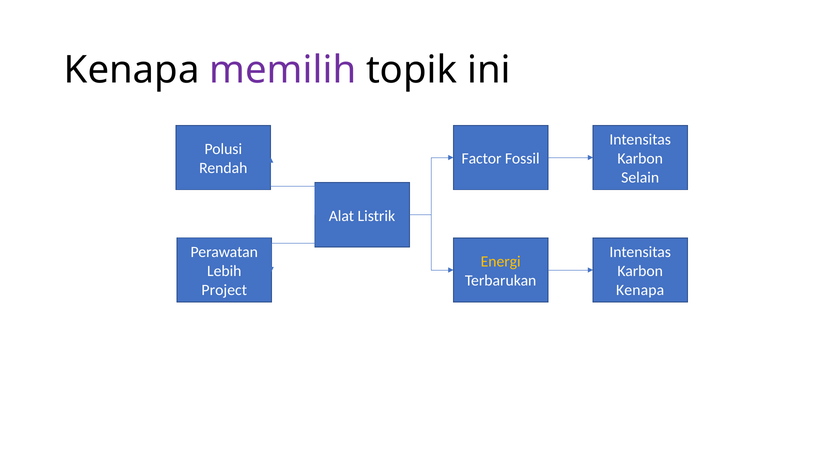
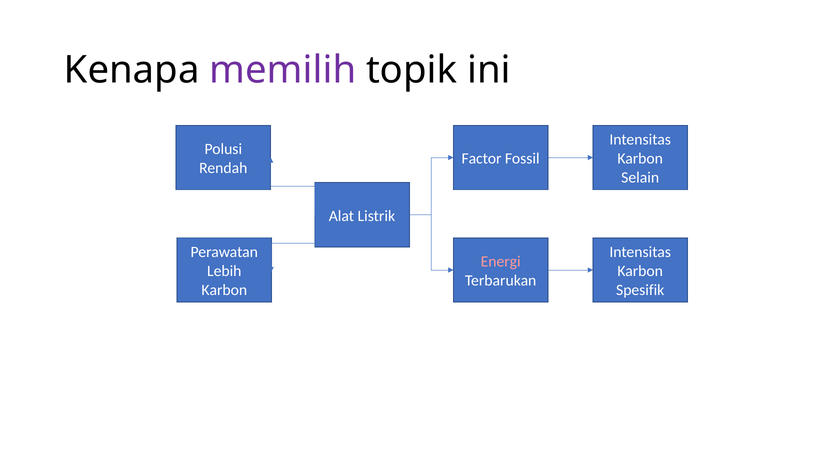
Energi colour: yellow -> pink (501, 262)
Project: Project -> Karbon (224, 290)
Kenapa: Kenapa -> Spesifik (640, 290)
